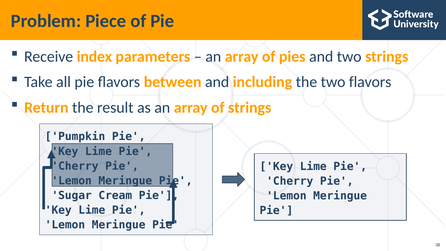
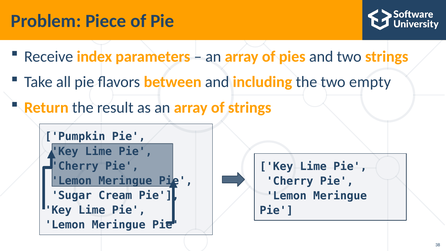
two flavors: flavors -> empty (370, 82)
